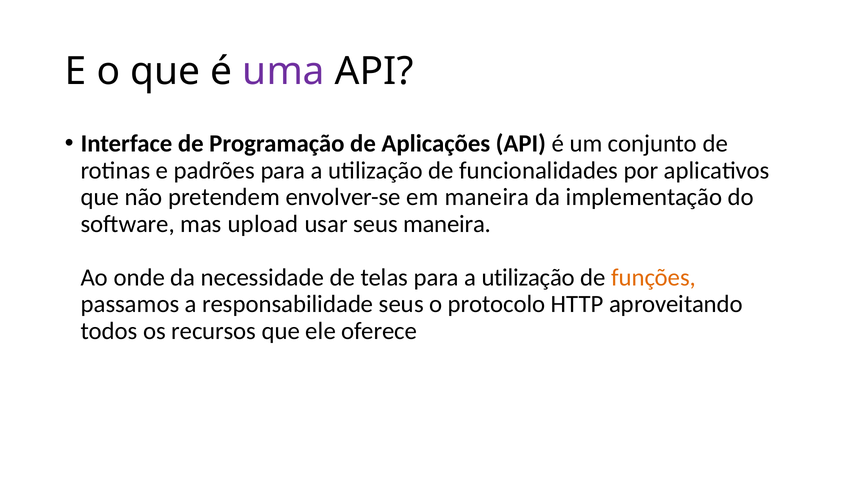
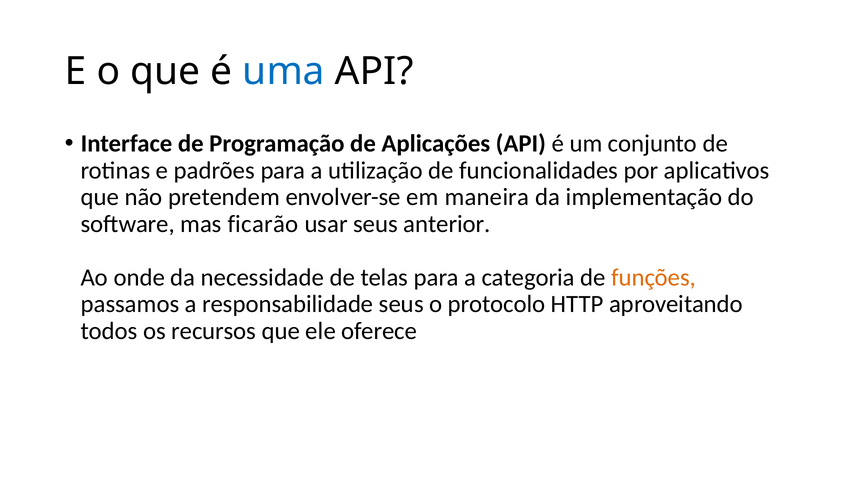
uma colour: purple -> blue (284, 71)
upload: upload -> ficarão (263, 224)
seus maneira: maneira -> anterior (447, 224)
telas para a utilização: utilização -> categoria (528, 278)
